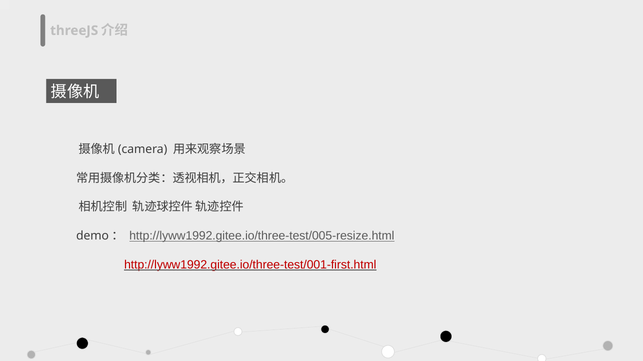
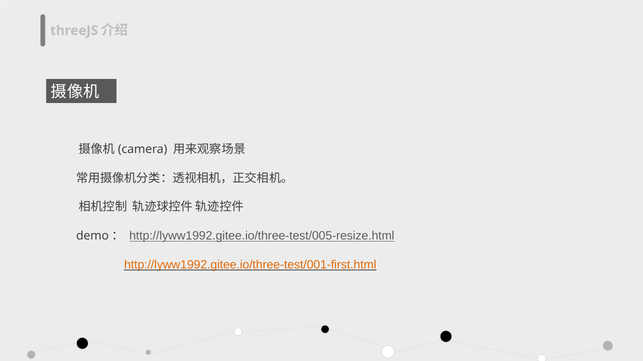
http://lyww1992.gitee.io/three-test/001-first.html colour: red -> orange (250, 265)
